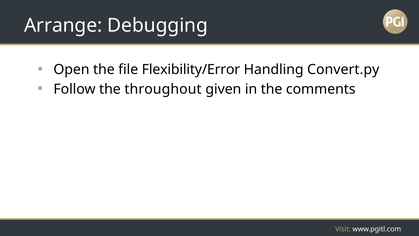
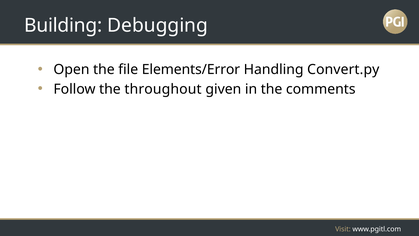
Arrange: Arrange -> Building (63, 25)
Flexibility/Error: Flexibility/Error -> Elements/Error (191, 69)
